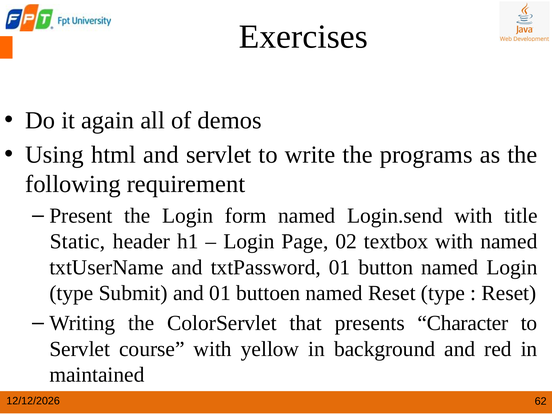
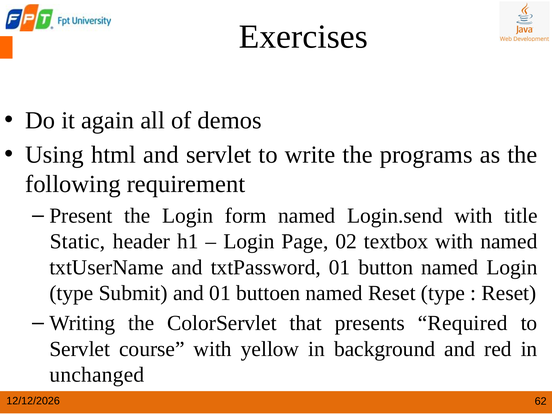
Character: Character -> Required (463, 323)
maintained: maintained -> unchanged (97, 375)
